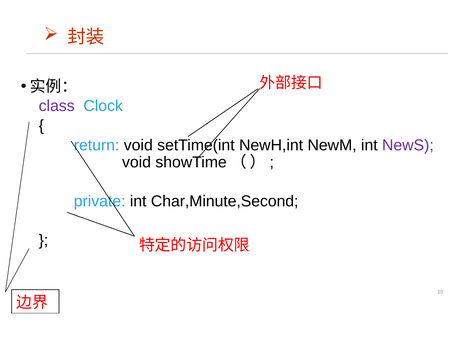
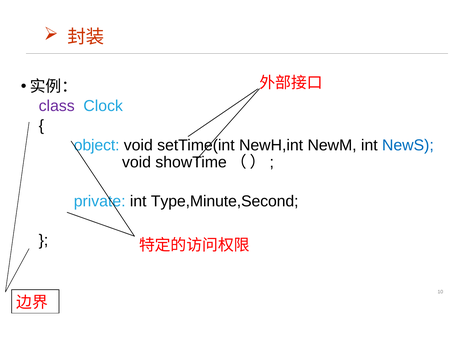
return: return -> object (97, 145)
NewS colour: purple -> blue (408, 145)
Char,Minute,Second: Char,Minute,Second -> Type,Minute,Second (225, 201)
